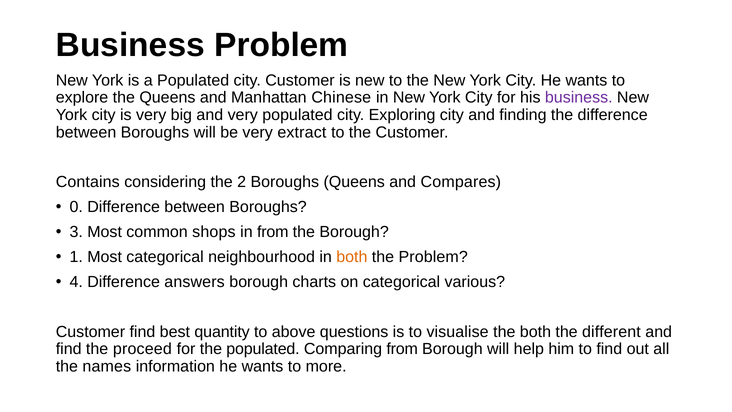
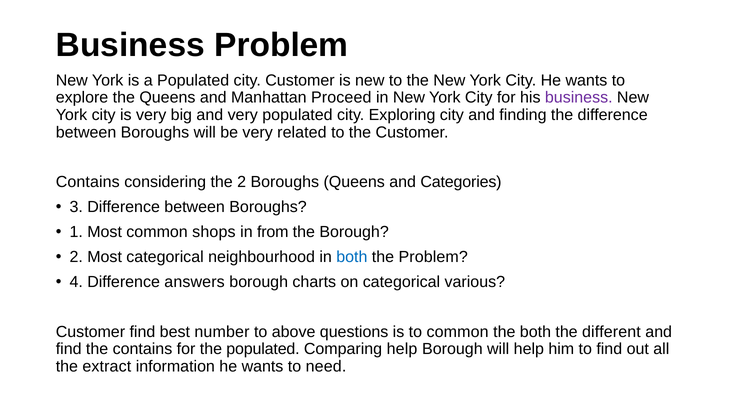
Chinese: Chinese -> Proceed (341, 98)
extract: extract -> related (302, 132)
Compares: Compares -> Categories (461, 182)
0: 0 -> 3 (76, 207)
3: 3 -> 1 (76, 232)
1: 1 -> 2 (76, 257)
both colour: orange -> blue (352, 257)
quantity: quantity -> number (222, 332)
to visualise: visualise -> common (458, 332)
the proceed: proceed -> contains (142, 349)
Comparing from: from -> help (402, 349)
names: names -> extract (107, 366)
more: more -> need (326, 366)
